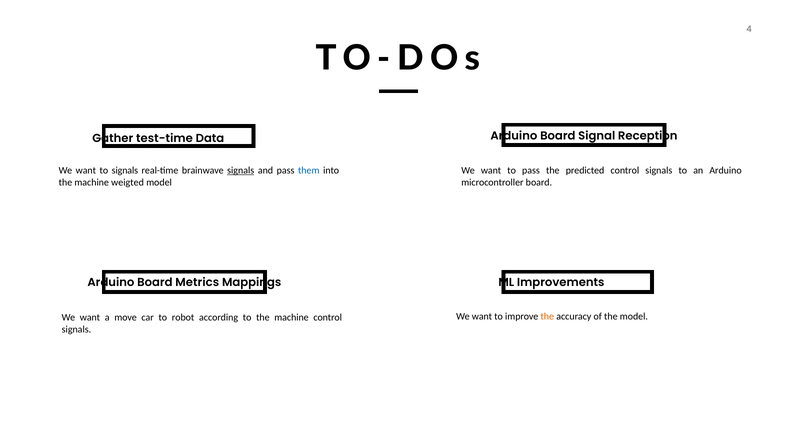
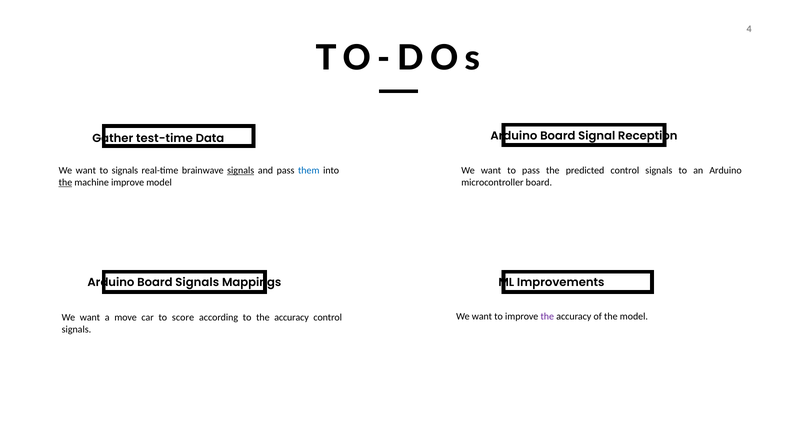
the underline: none -> present (65, 182)
machine weigted: weigted -> improve (128, 182)
Board Metrics: Metrics -> Signals (197, 282)
the colour: orange -> purple (547, 316)
robot: robot -> score (183, 317)
to the machine: machine -> accuracy (292, 317)
